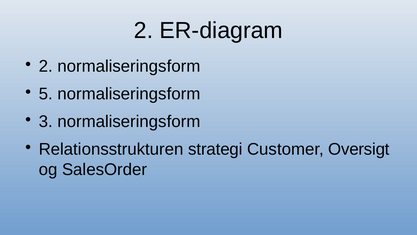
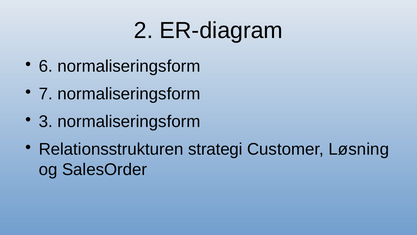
2: 2 -> 6 (46, 66)
5: 5 -> 7 (46, 94)
Oversigt: Oversigt -> Løsning (359, 149)
